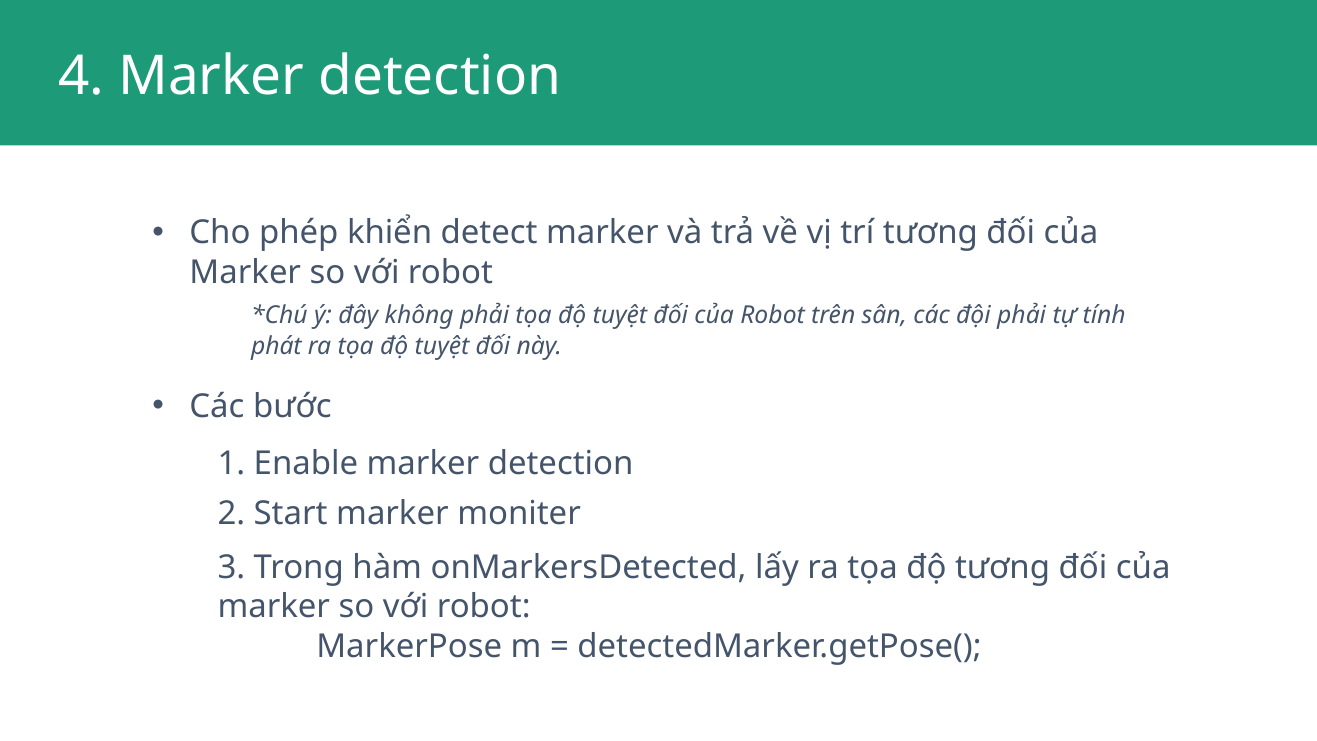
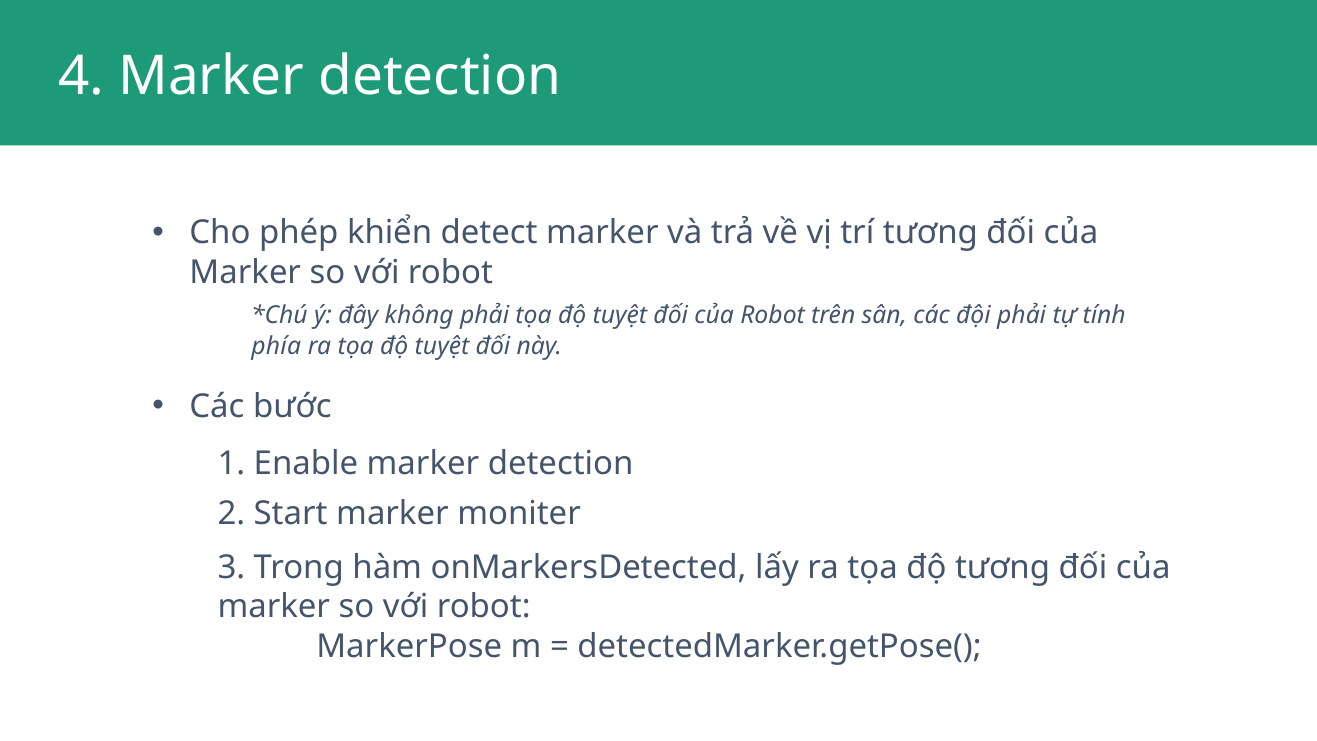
phát: phát -> phía (276, 346)
